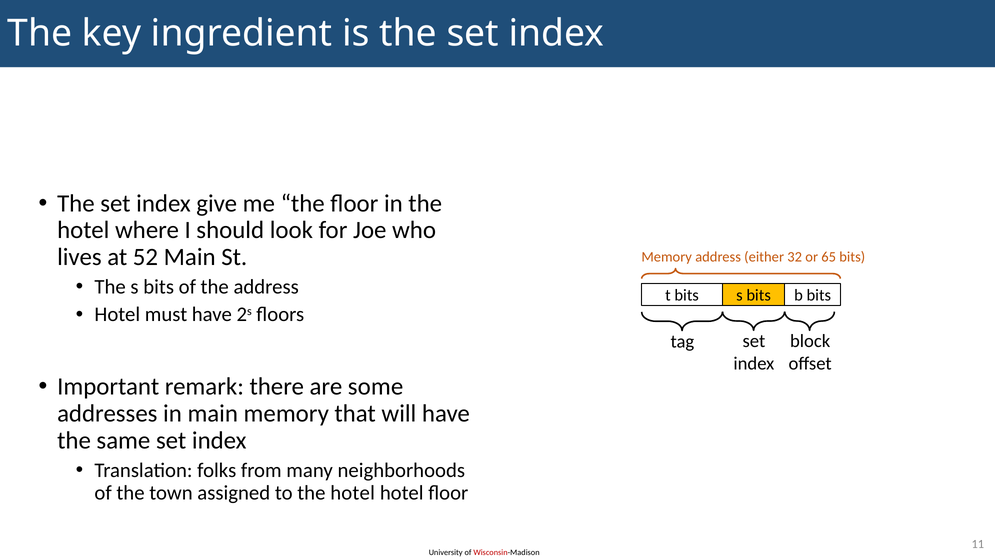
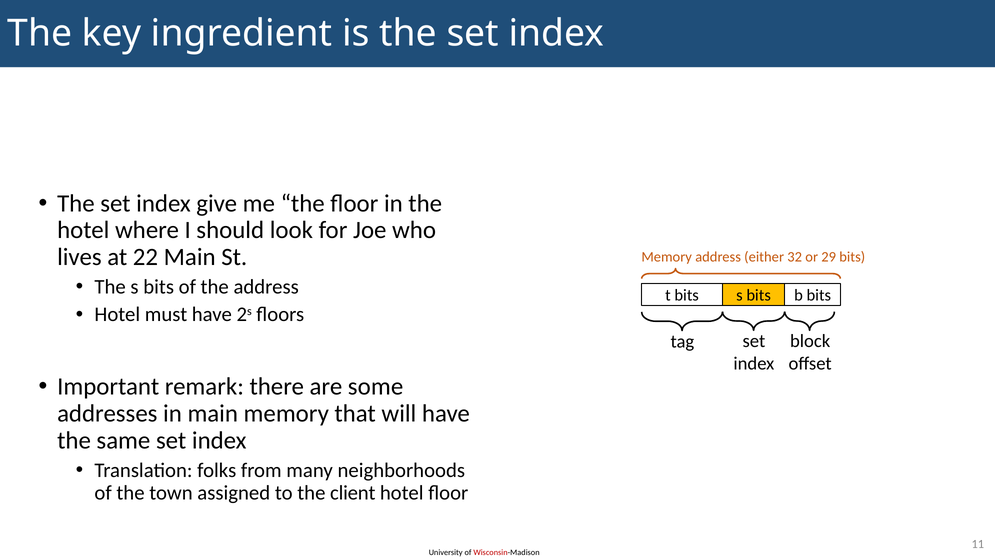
52: 52 -> 22 (145, 257)
65: 65 -> 29 (829, 257)
to the hotel: hotel -> client (353, 492)
